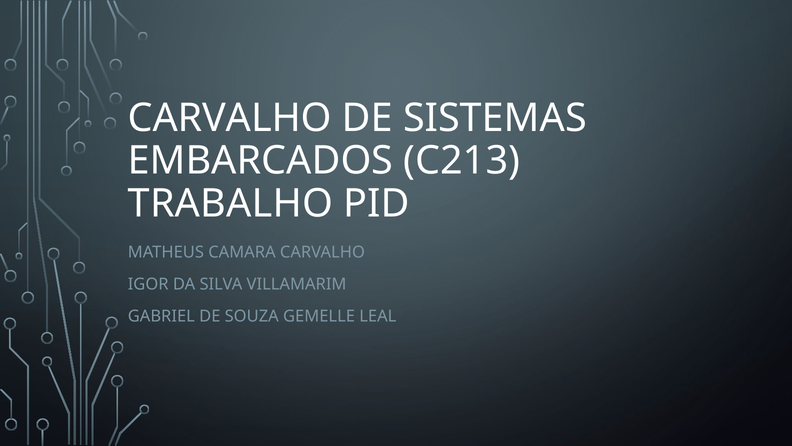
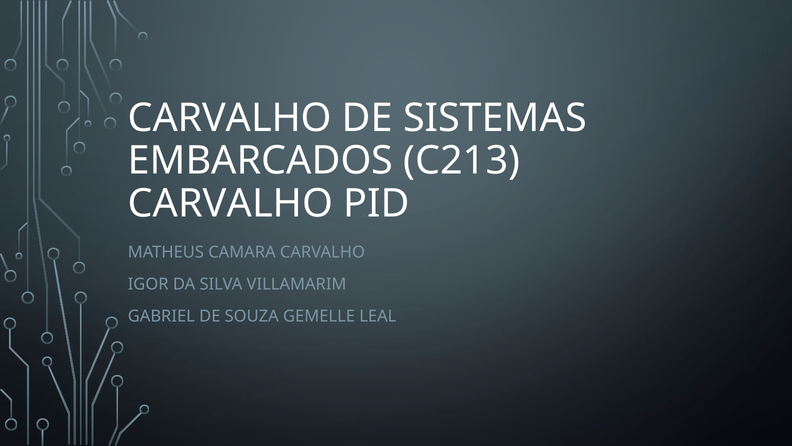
TRABALHO: TRABALHO -> CARVALHO (231, 203)
